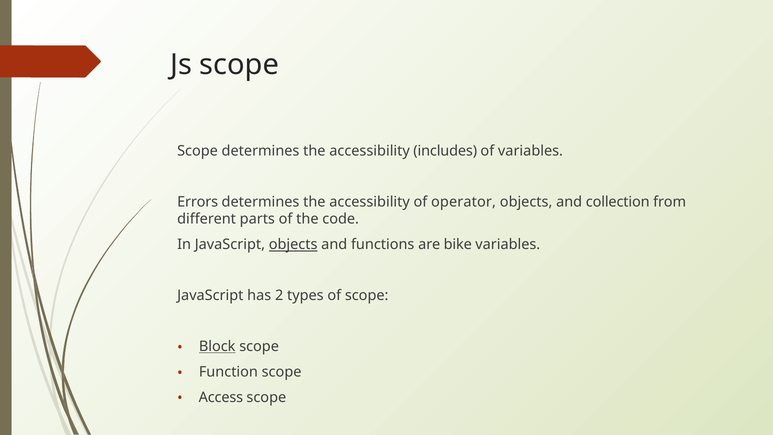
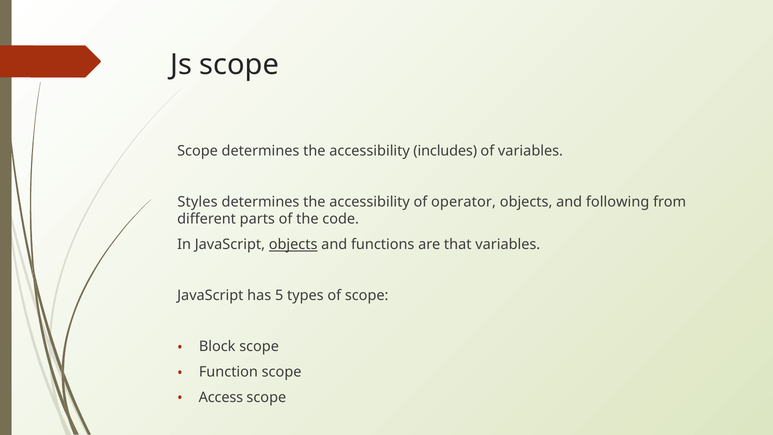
Errors: Errors -> Styles (197, 202)
collection: collection -> following (618, 202)
bike: bike -> that (458, 245)
2: 2 -> 5 (279, 295)
Block underline: present -> none (217, 346)
